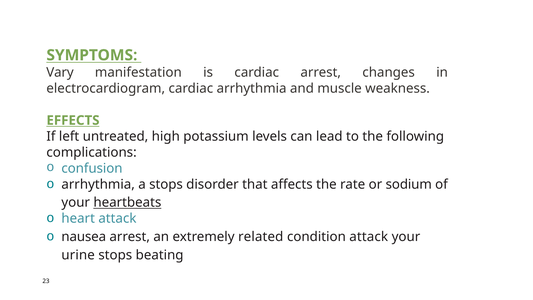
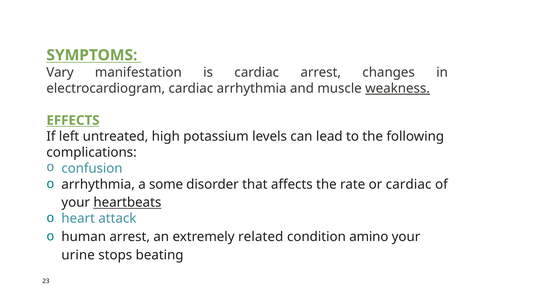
weakness underline: none -> present (398, 88)
a stops: stops -> some (166, 184)
or sodium: sodium -> cardiac (409, 184)
nausea: nausea -> human (84, 237)
condition attack: attack -> amino (369, 237)
